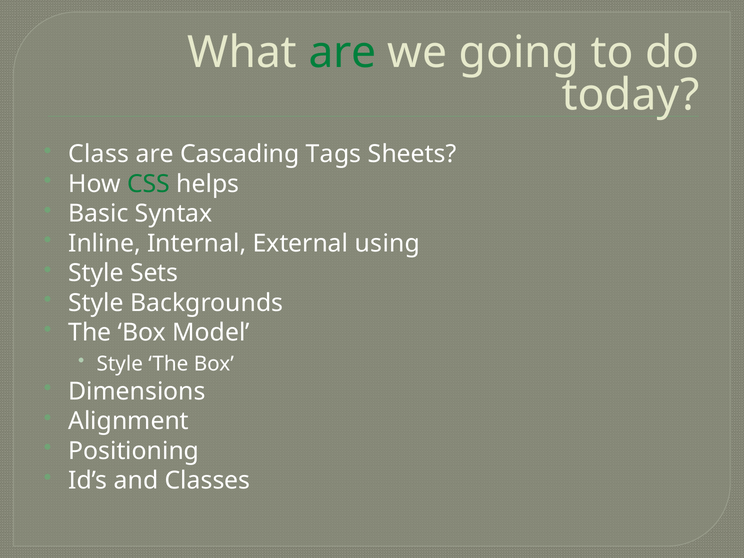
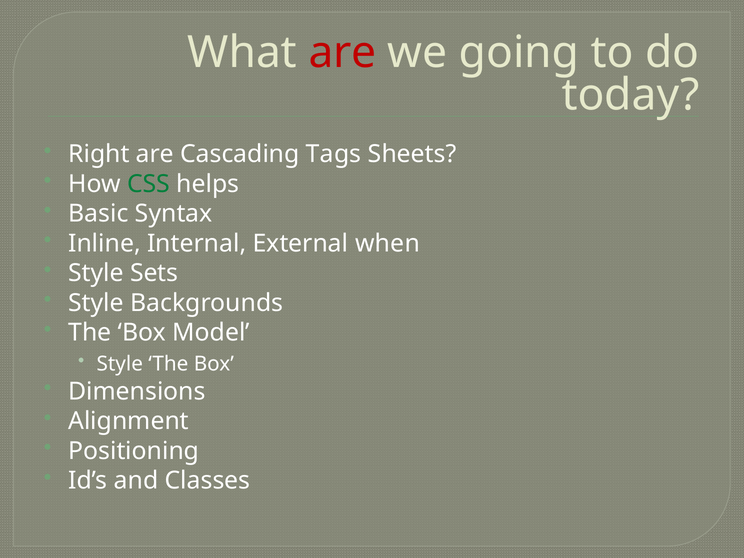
are colour: green -> red (342, 53)
Class: Class -> Right (99, 154)
using: using -> when (387, 244)
